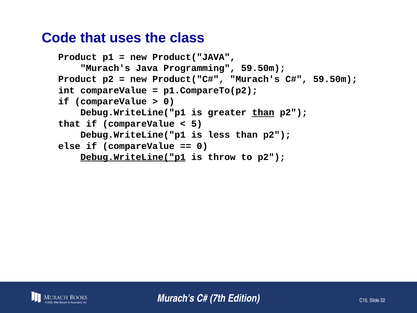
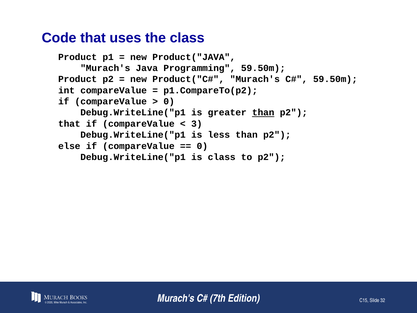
5: 5 -> 3 (197, 124)
Debug.WriteLine("p1 underline: present -> none (133, 157)
is throw: throw -> class (222, 157)
